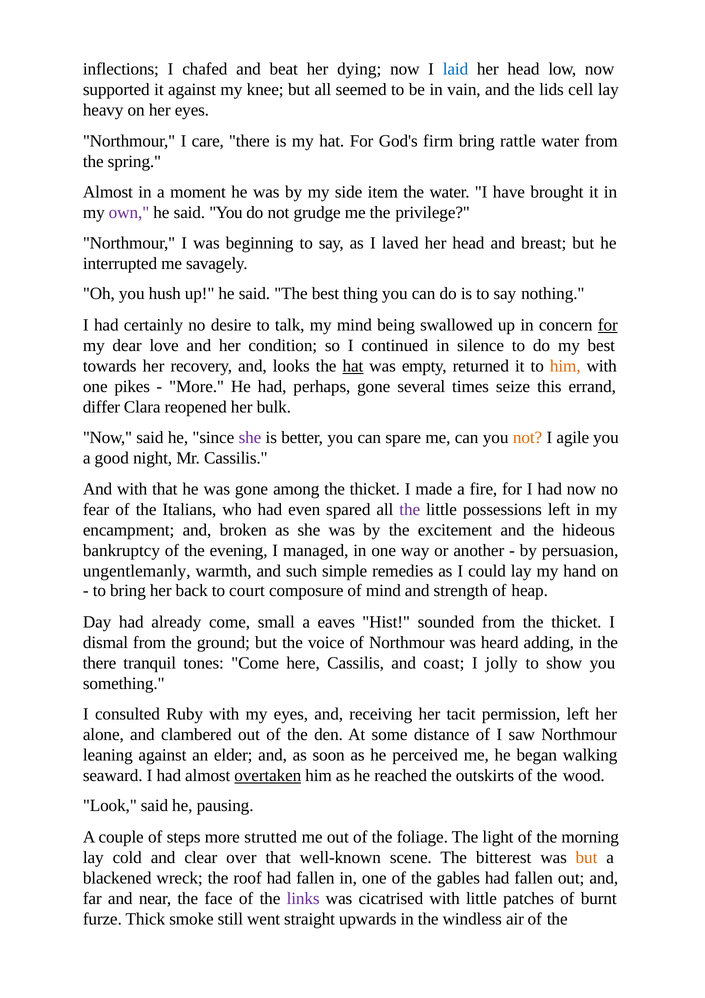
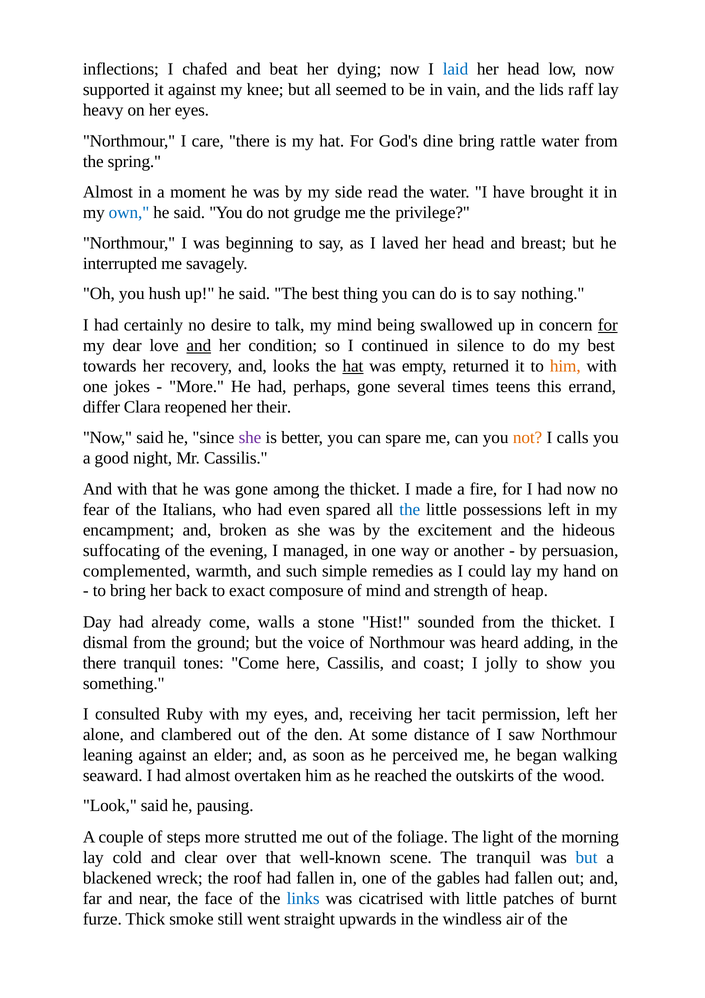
cell: cell -> raff (581, 90)
firm: firm -> dine (438, 141)
item: item -> read (383, 192)
own colour: purple -> blue (129, 213)
and underline: none -> present (199, 346)
pikes: pikes -> jokes (132, 387)
seize: seize -> teens (513, 387)
bulk: bulk -> their (274, 407)
agile: agile -> calls (573, 438)
the colour: purple -> blue (410, 509)
bankruptcy: bankruptcy -> suffocating (121, 550)
ungentlemanly: ungentlemanly -> complemented (137, 571)
court: court -> exact (247, 591)
small: small -> walls (276, 622)
eaves: eaves -> stone (336, 622)
overtaken underline: present -> none (268, 775)
The bitterest: bitterest -> tranquil (504, 857)
but colour: orange -> blue (586, 857)
links colour: purple -> blue (303, 898)
